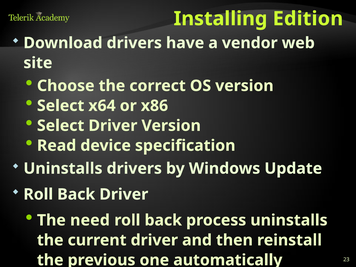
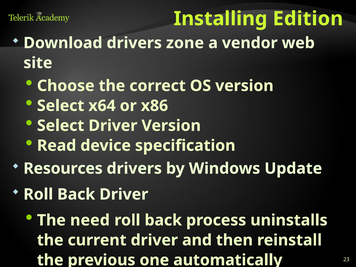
have: have -> zone (185, 43)
Uninstalls: Uninstalls -> Resources (63, 168)
